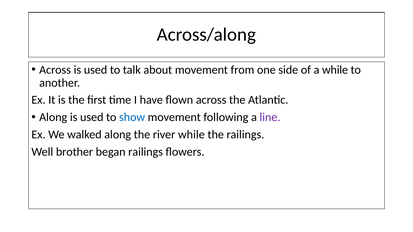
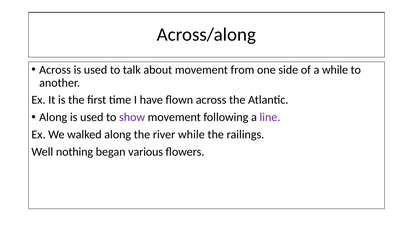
show colour: blue -> purple (132, 117)
brother: brother -> nothing (75, 152)
began railings: railings -> various (146, 152)
